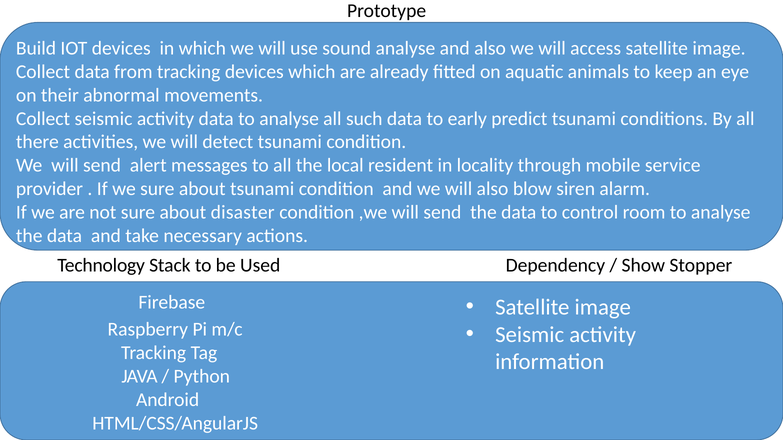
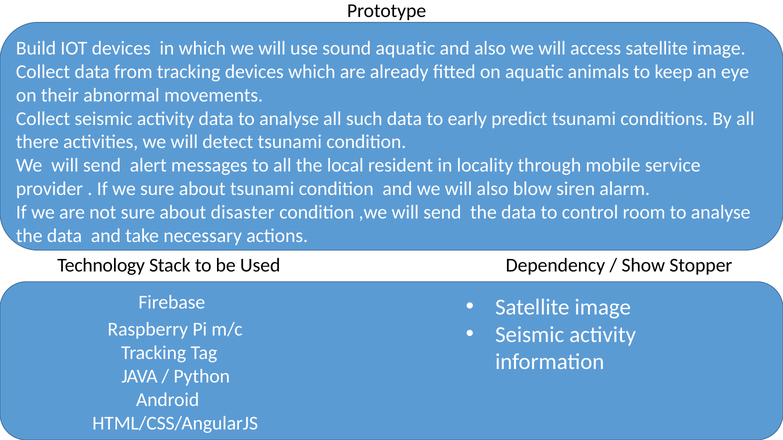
sound analyse: analyse -> aquatic (405, 48)
